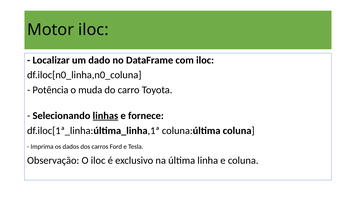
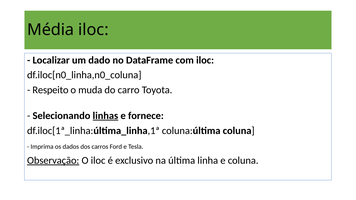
Motor: Motor -> Média (51, 30)
Potência: Potência -> Respeito (50, 90)
Observação underline: none -> present (53, 161)
